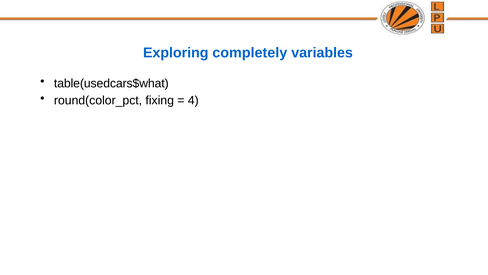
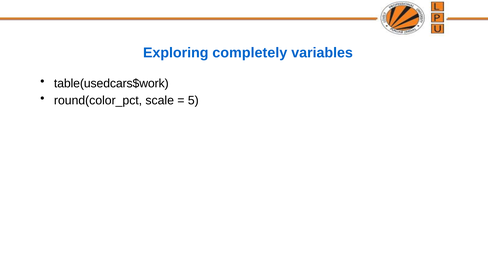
table(usedcars$what: table(usedcars$what -> table(usedcars$work (111, 83)
fixing: fixing -> scale (160, 100)
4: 4 -> 5 (193, 100)
